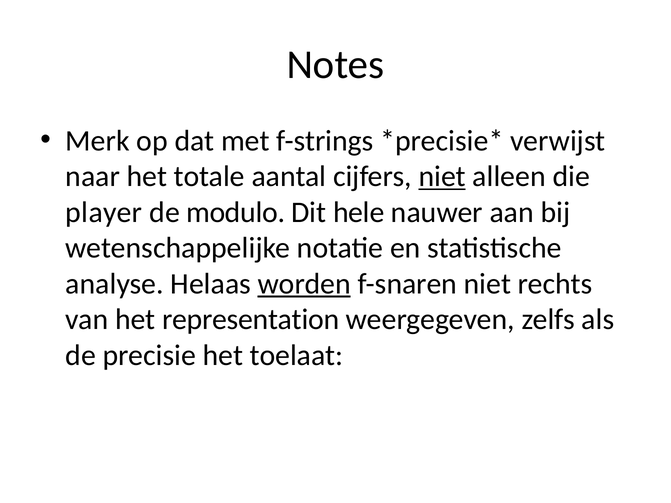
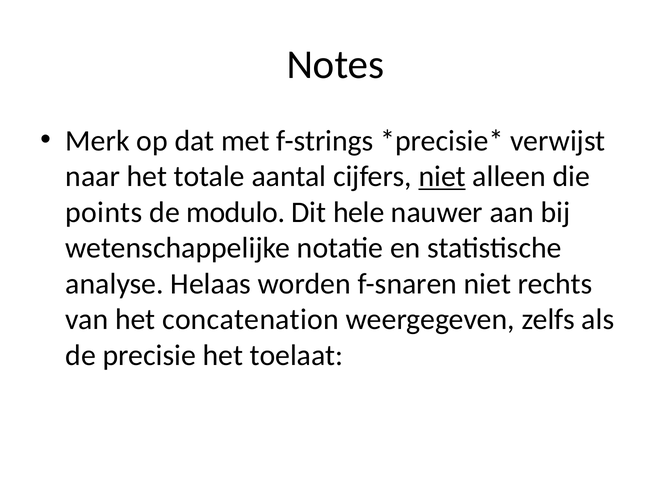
player: player -> points (104, 212)
worden underline: present -> none (304, 284)
representation: representation -> concatenation (251, 320)
